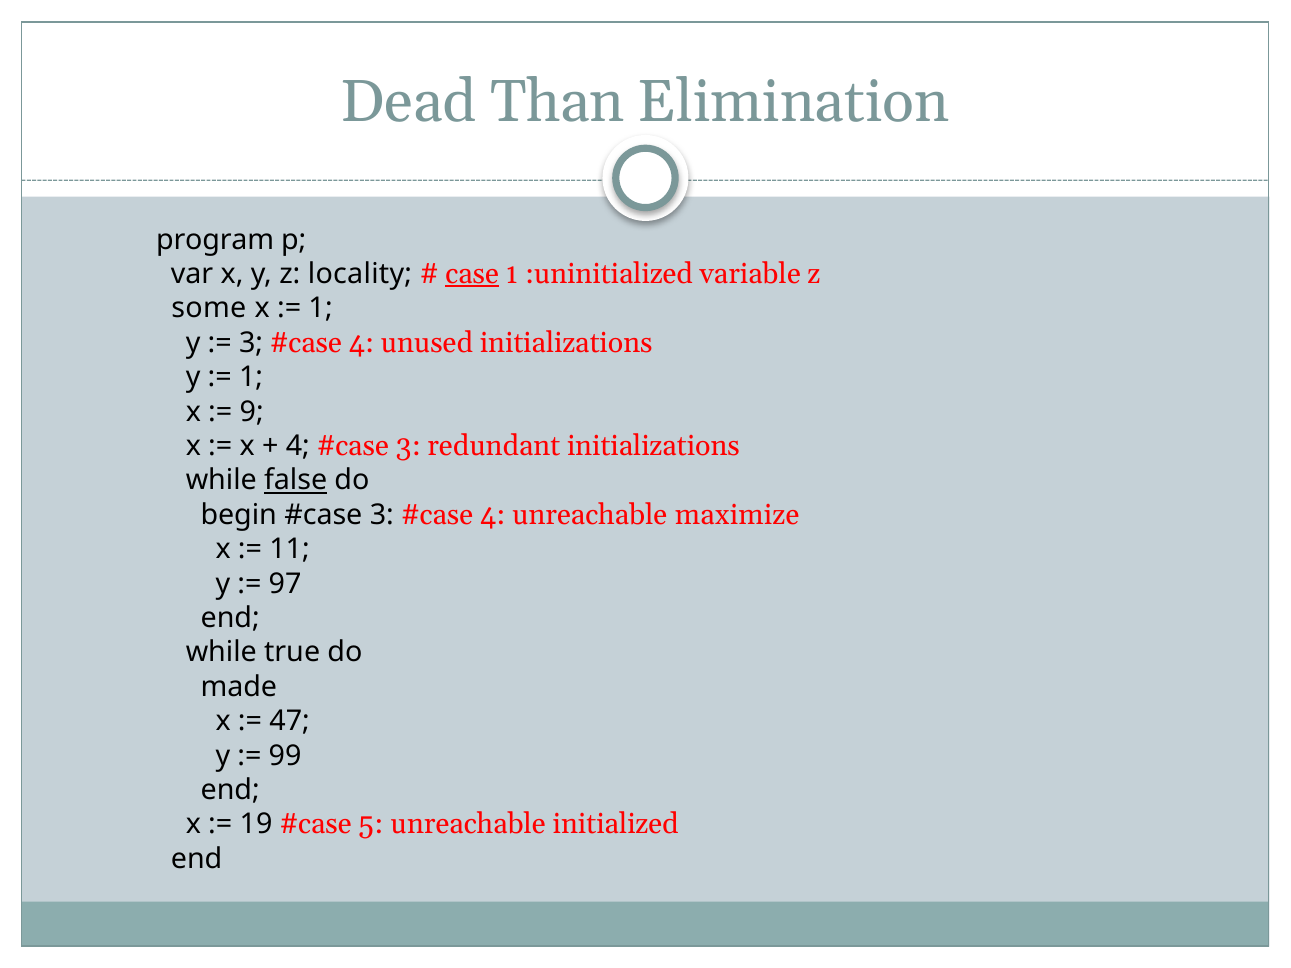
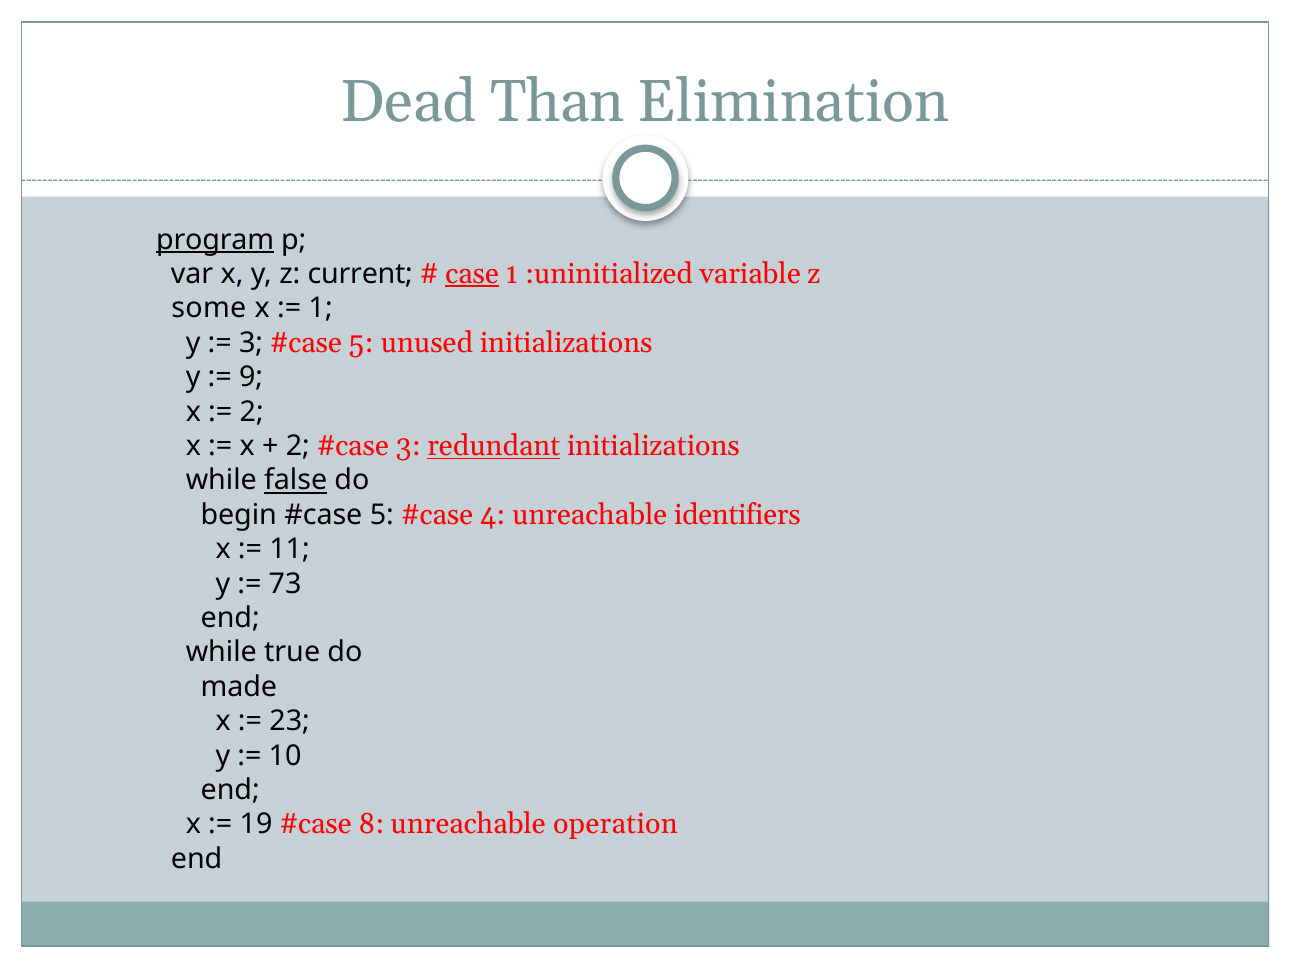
program underline: none -> present (215, 240)
locality: locality -> current (360, 274)
4: 4 -> 5 (361, 343)
1: 1 -> 9 (251, 377)
9: 9 -> 2 (252, 412)
4: 4 -> 2 (298, 446)
redundant underline: none -> present (494, 446)
3: 3 -> 5 (382, 515)
maximize: maximize -> identifiers (737, 515)
97: 97 -> 73 (285, 584)
47: 47 -> 23 (290, 721)
99: 99 -> 10 (285, 756)
5: 5 -> 8 (371, 825)
initialized: initialized -> operation (616, 825)
